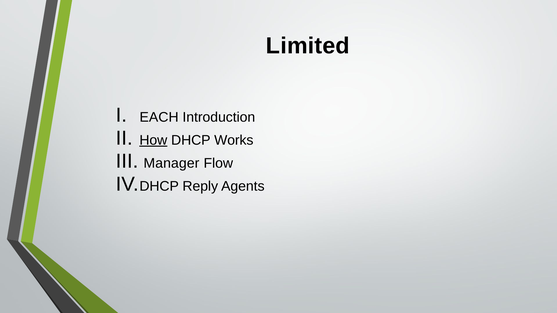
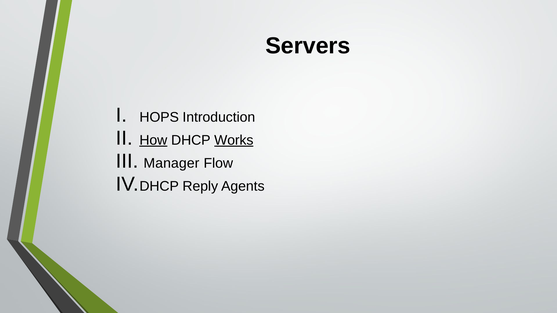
Limited: Limited -> Servers (308, 46)
EACH: EACH -> HOPS (159, 117)
Works underline: none -> present (234, 140)
